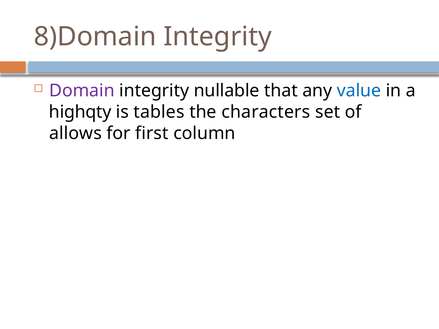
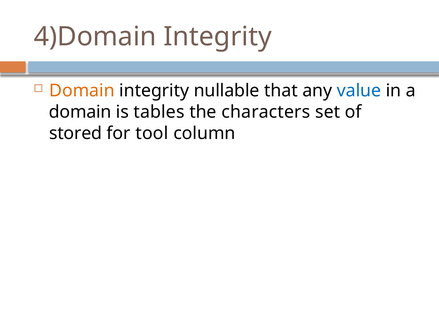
8)Domain: 8)Domain -> 4)Domain (95, 37)
Domain colour: purple -> orange (82, 91)
highqty: highqty -> domain (80, 112)
allows: allows -> stored (76, 133)
first: first -> tool (152, 133)
